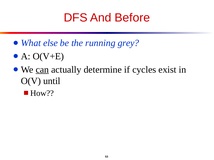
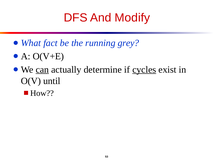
Before: Before -> Modify (132, 18)
else: else -> fact (50, 43)
cycles underline: none -> present (144, 70)
